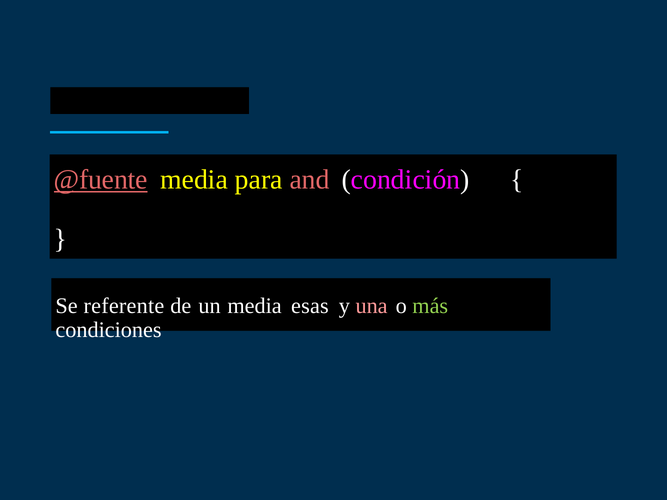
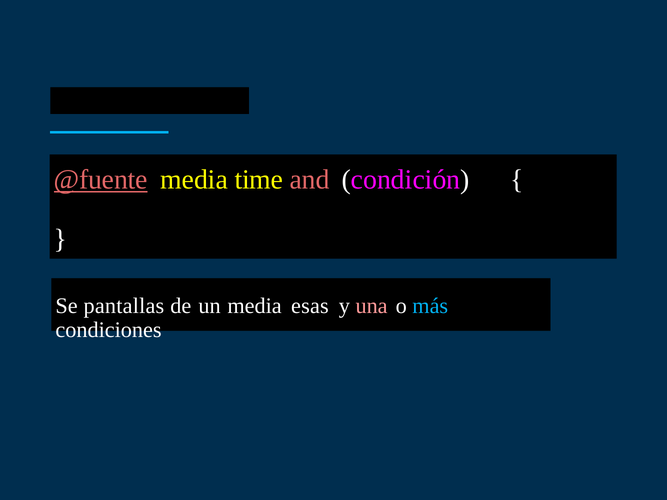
para: para -> time (259, 180)
referente: referente -> pantallas (124, 306)
más colour: light green -> light blue (430, 306)
